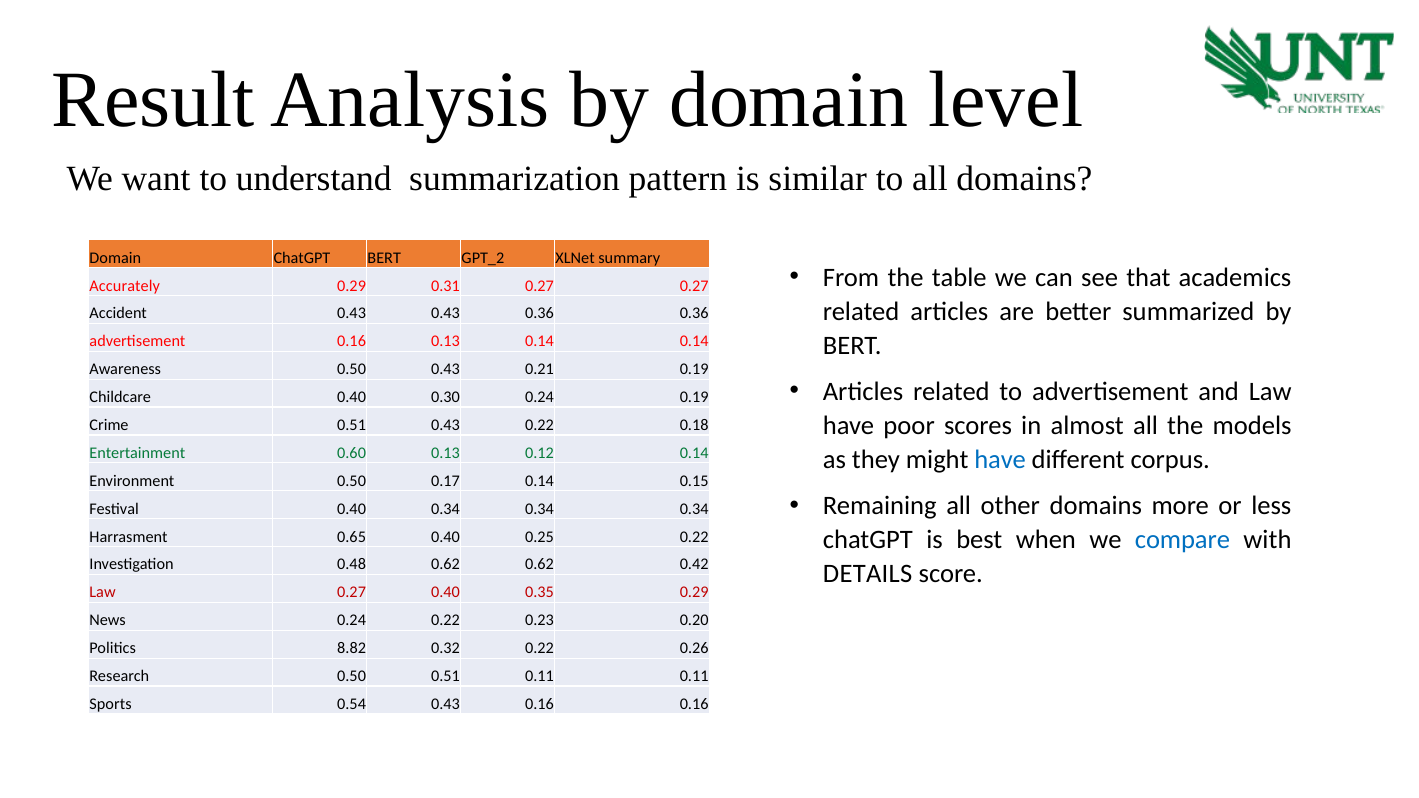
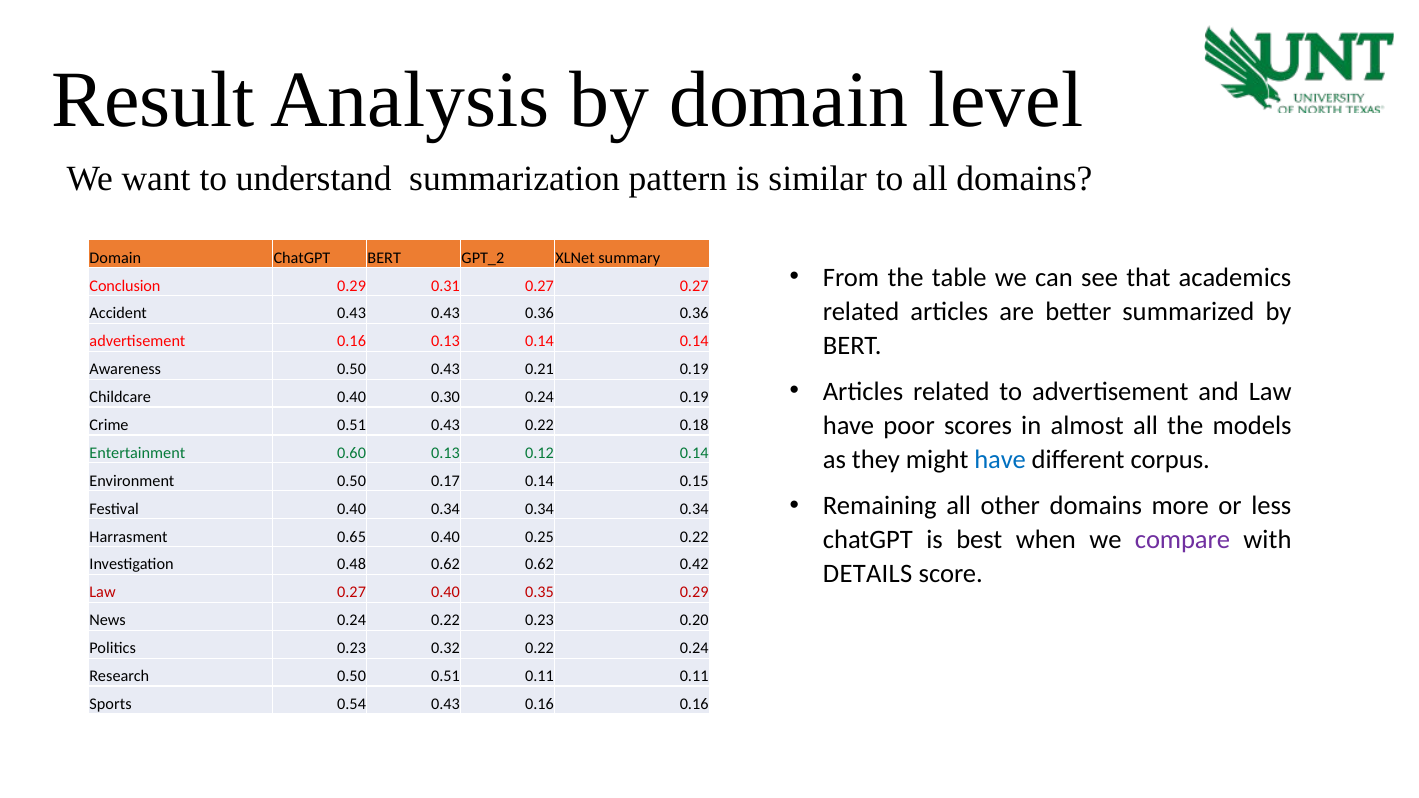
Accurately: Accurately -> Conclusion (125, 286)
compare colour: blue -> purple (1182, 540)
Politics 8.82: 8.82 -> 0.23 (352, 648)
0.22 0.26: 0.26 -> 0.24 (694, 648)
